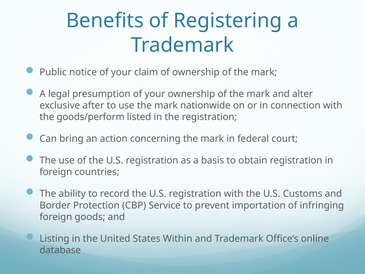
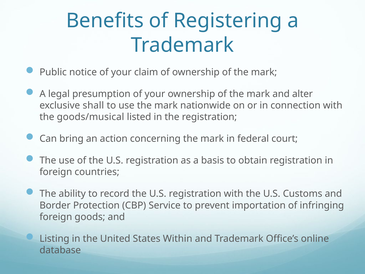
after: after -> shall (93, 105)
goods/perform: goods/perform -> goods/musical (91, 117)
